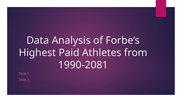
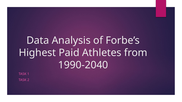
1990-2081: 1990-2081 -> 1990-2040 (83, 65)
